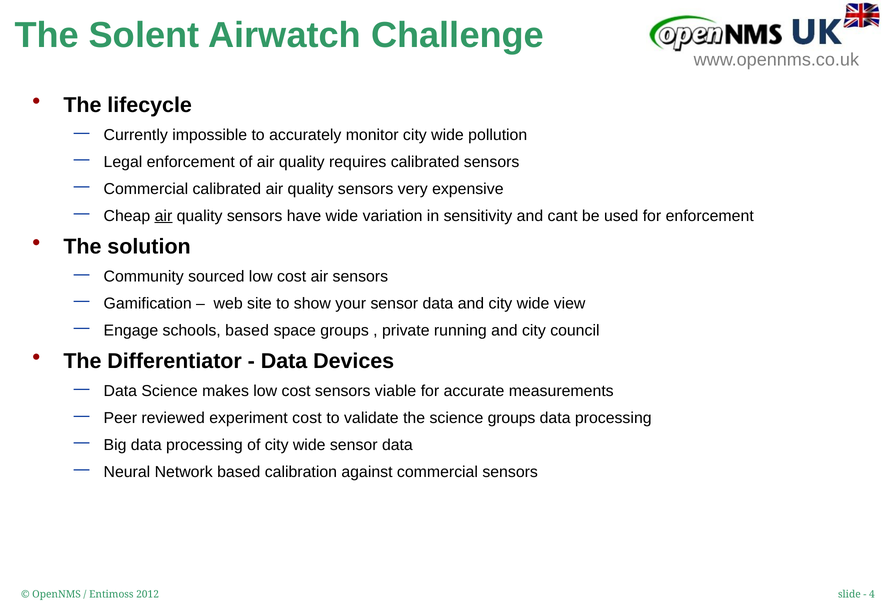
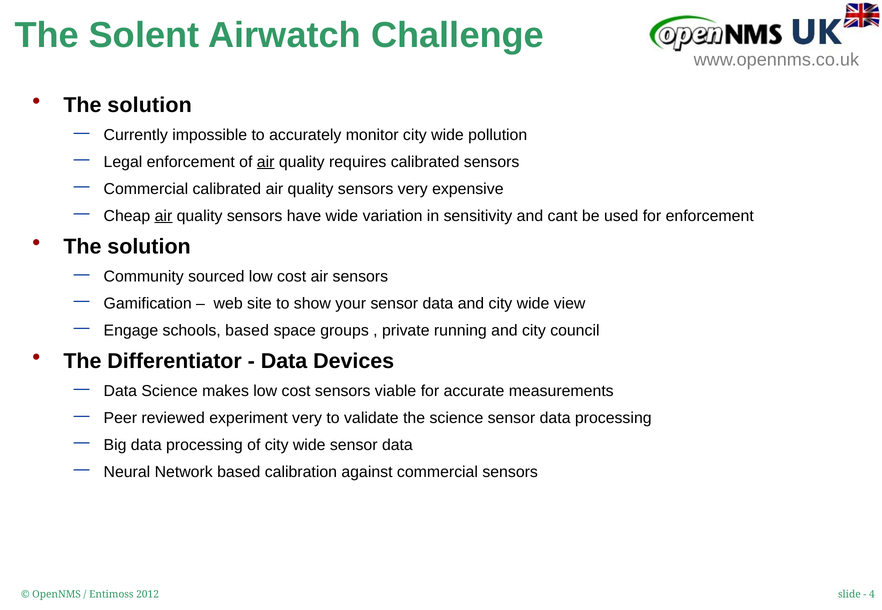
lifecycle: lifecycle -> solution (150, 105)
air underline: none -> present (266, 162)
experiment cost: cost -> very (307, 418)
science groups: groups -> sensor (511, 418)
